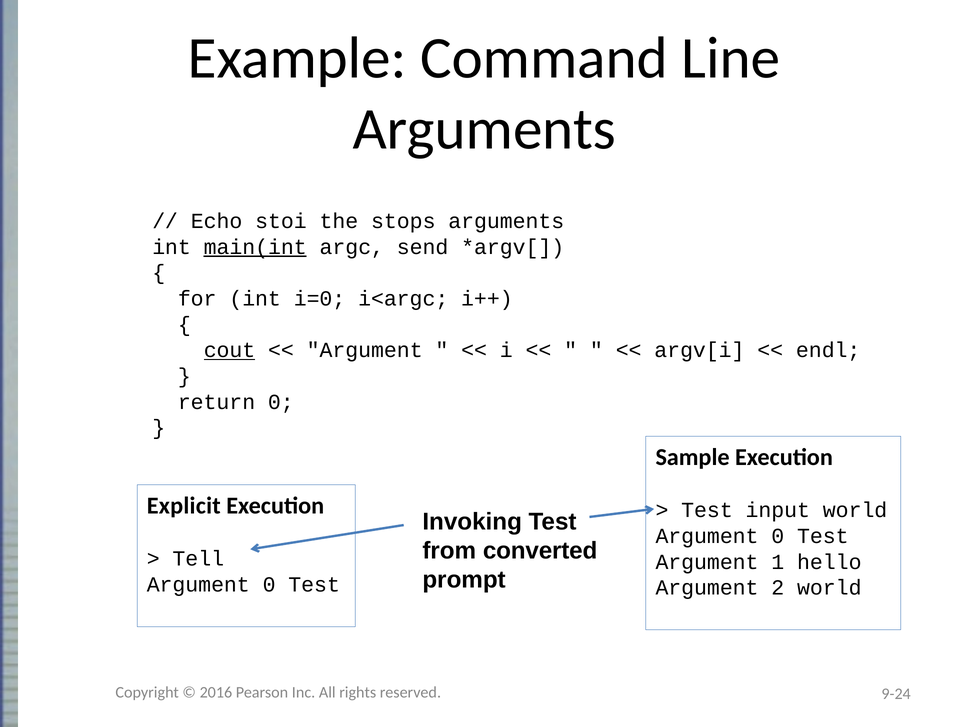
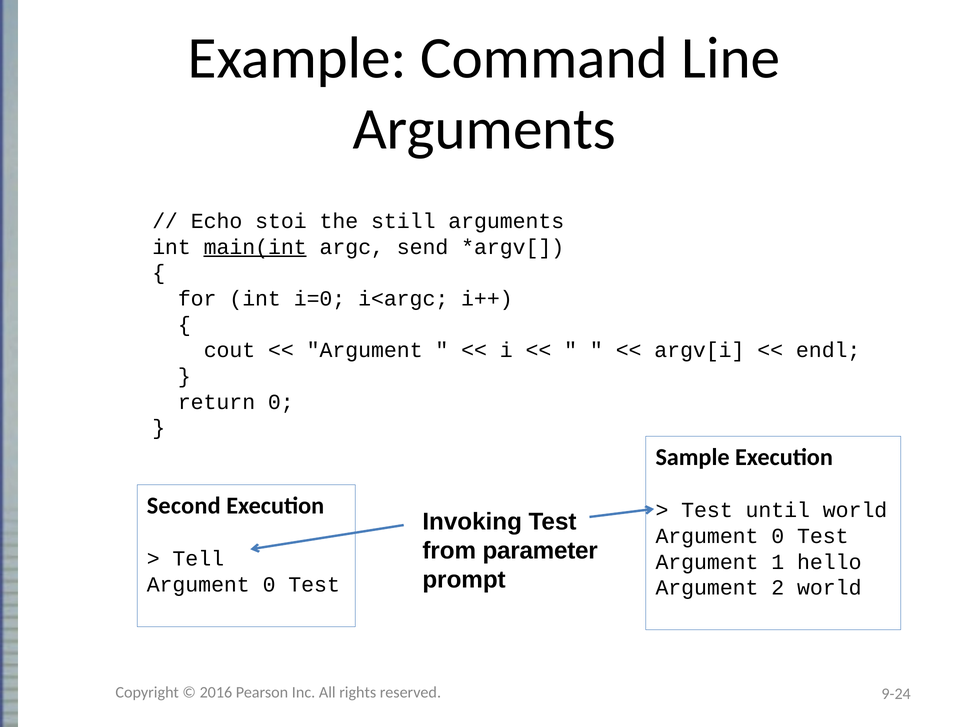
stops: stops -> still (403, 221)
cout underline: present -> none (230, 350)
Explicit: Explicit -> Second (184, 505)
input: input -> until (778, 510)
converted: converted -> parameter (540, 551)
